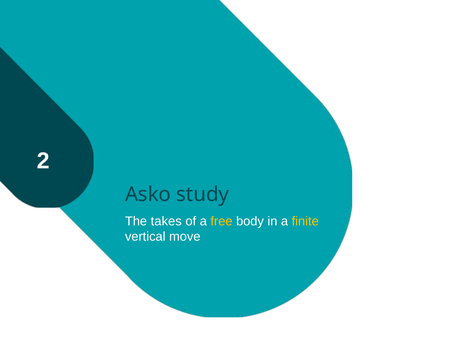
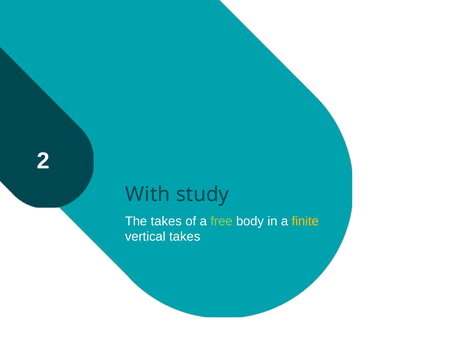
Asko: Asko -> With (148, 194)
free colour: yellow -> light green (221, 221)
vertical move: move -> takes (185, 237)
